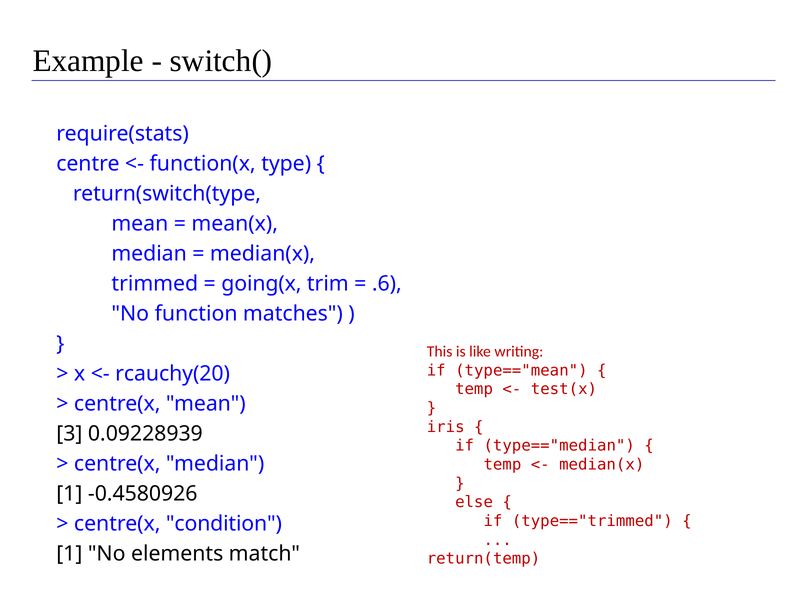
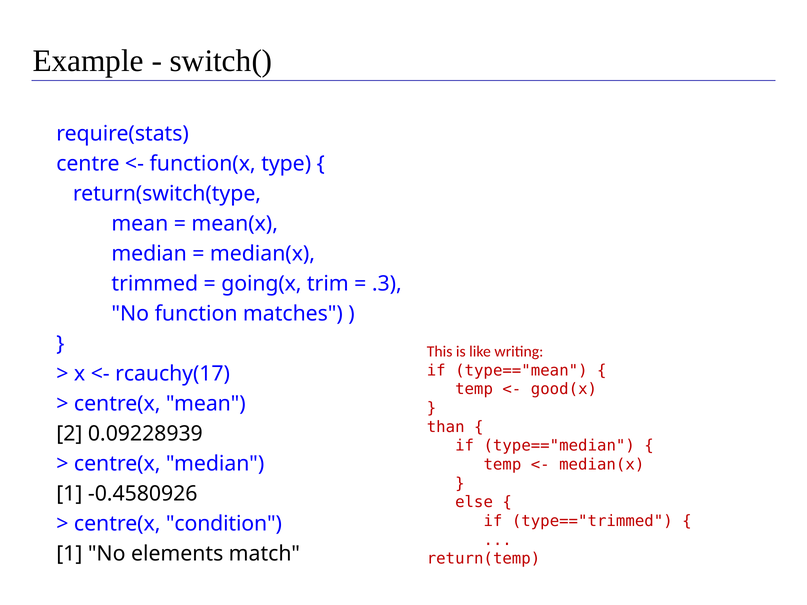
.6: .6 -> .3 (387, 284)
rcauchy(20: rcauchy(20 -> rcauchy(17 (173, 374)
test(x: test(x -> good(x (564, 389)
iris: iris -> than (446, 427)
3: 3 -> 2 (69, 434)
